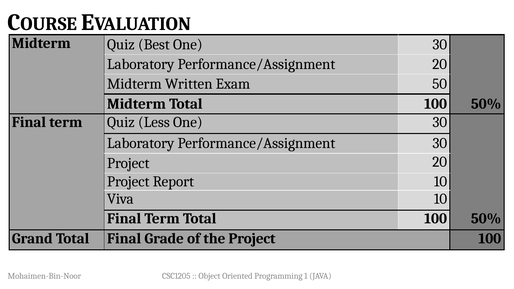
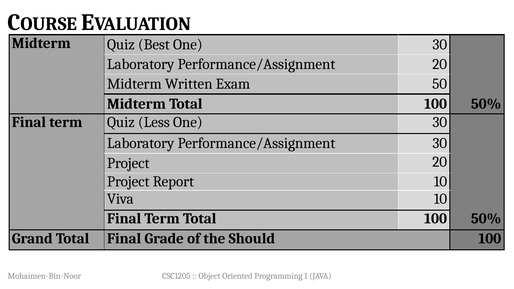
the Project: Project -> Should (252, 239)
